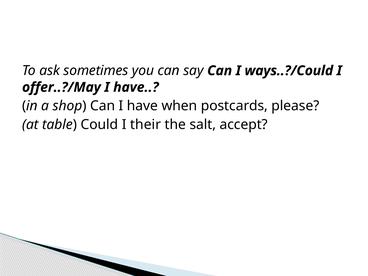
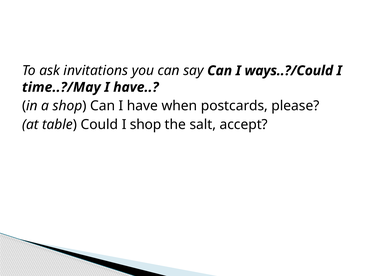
sometimes: sometimes -> invitations (96, 71)
offer..?/May: offer..?/May -> time..?/May (61, 87)
I their: their -> shop (146, 124)
